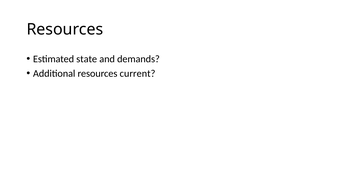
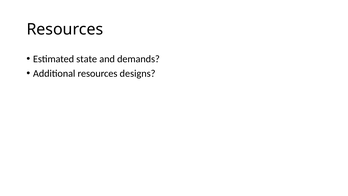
current: current -> designs (138, 73)
